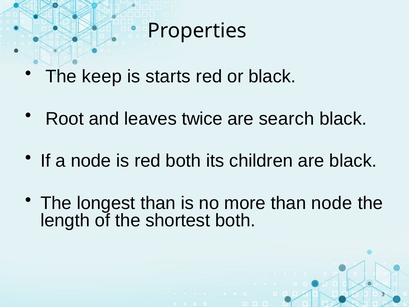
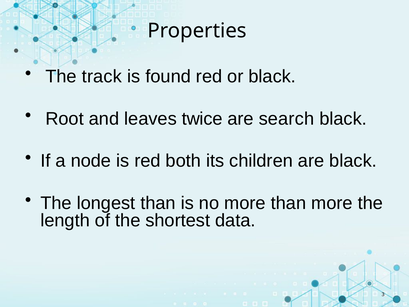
keep: keep -> track (102, 76)
starts: starts -> found (168, 76)
than node: node -> more (332, 203)
shortest both: both -> data (235, 220)
